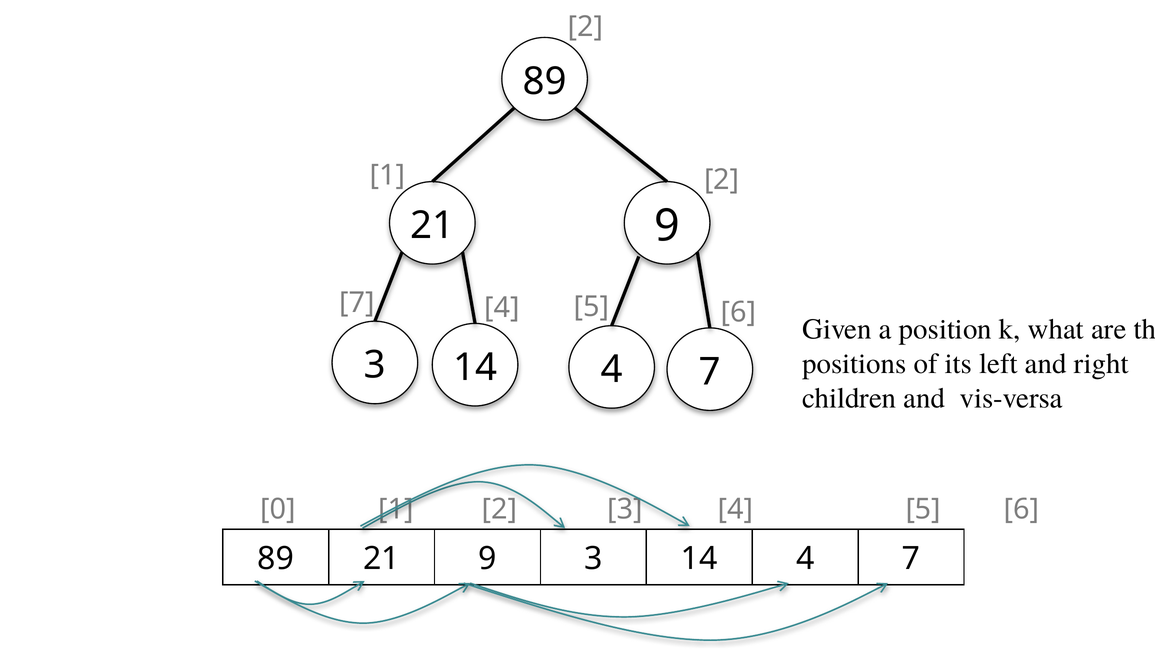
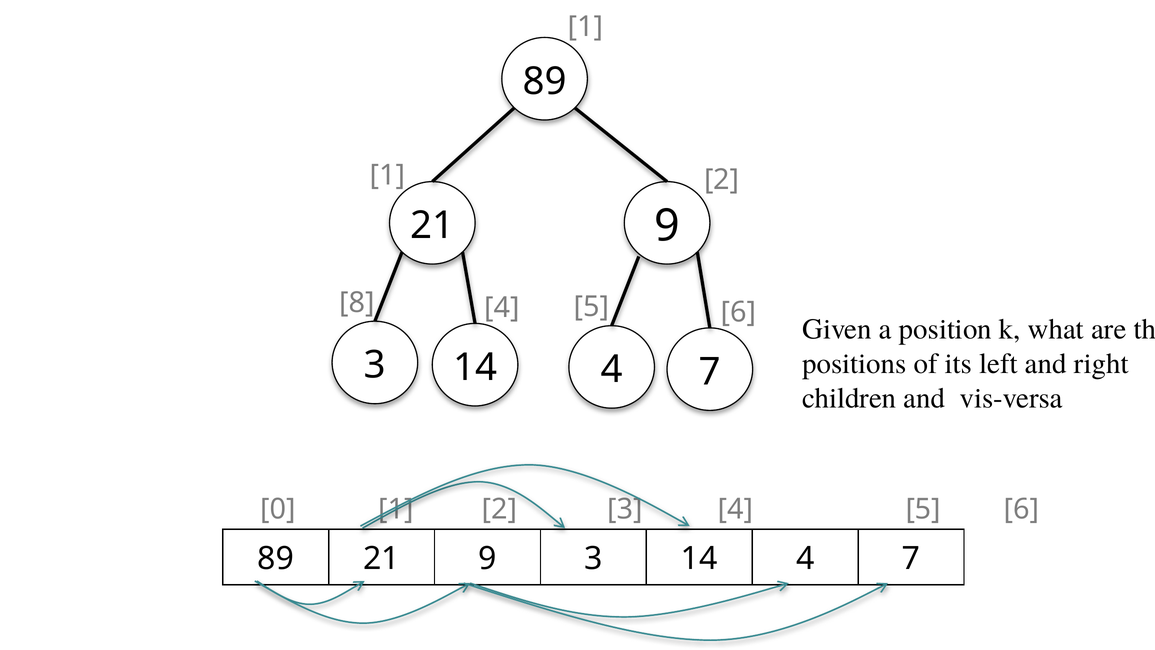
2: 2 -> 1 (585, 27)
7: 7 -> 8 (357, 303)
